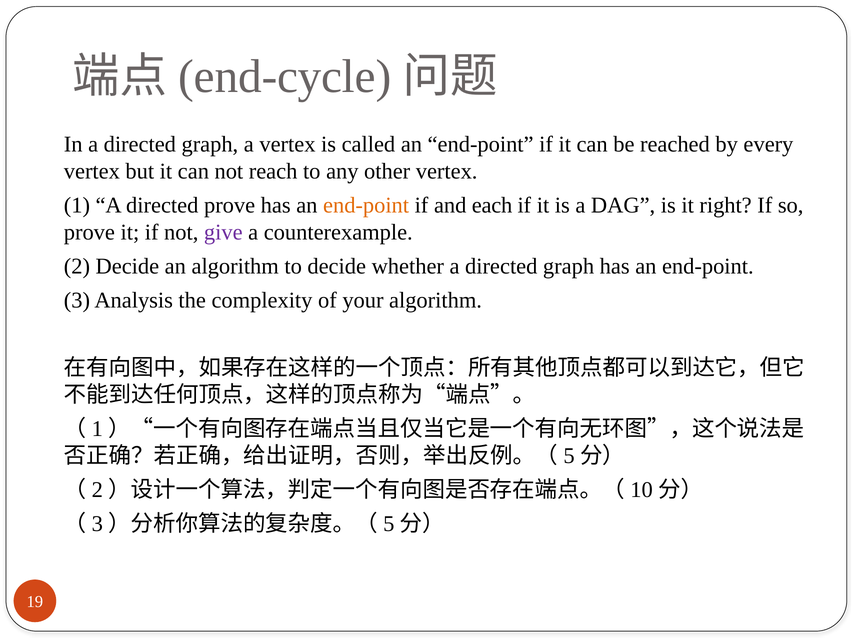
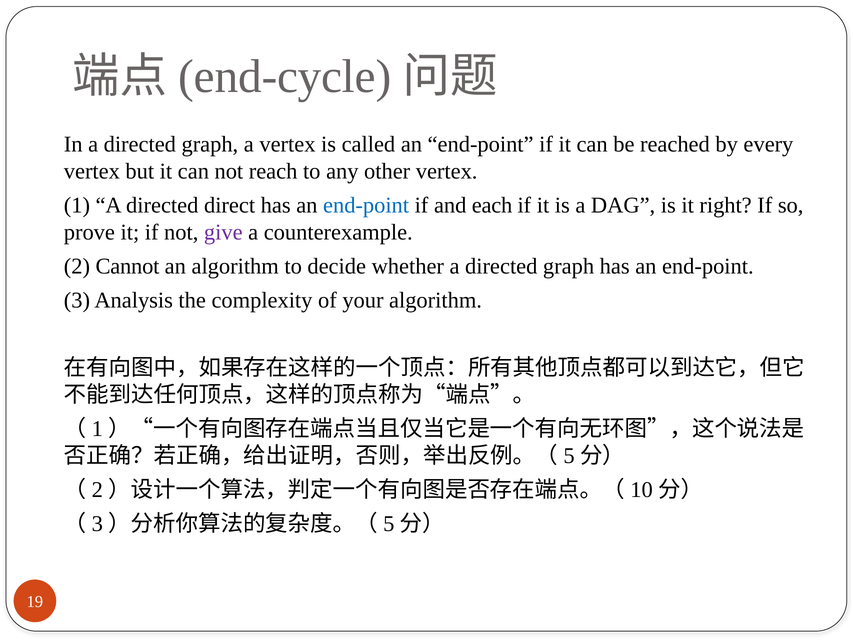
directed prove: prove -> direct (230, 205)
end-point colour: orange -> blue (366, 205)
2 Decide: Decide -> Cannot (127, 266)
